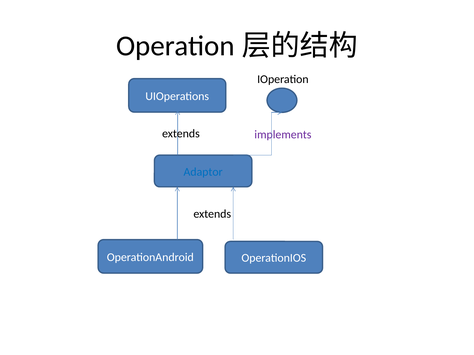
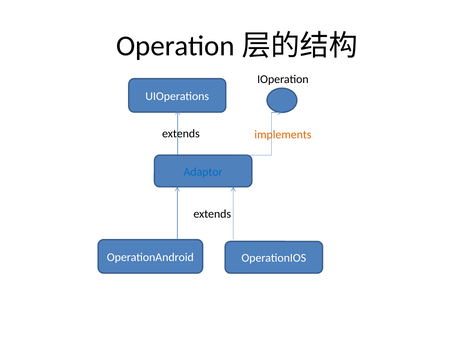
implements colour: purple -> orange (283, 135)
